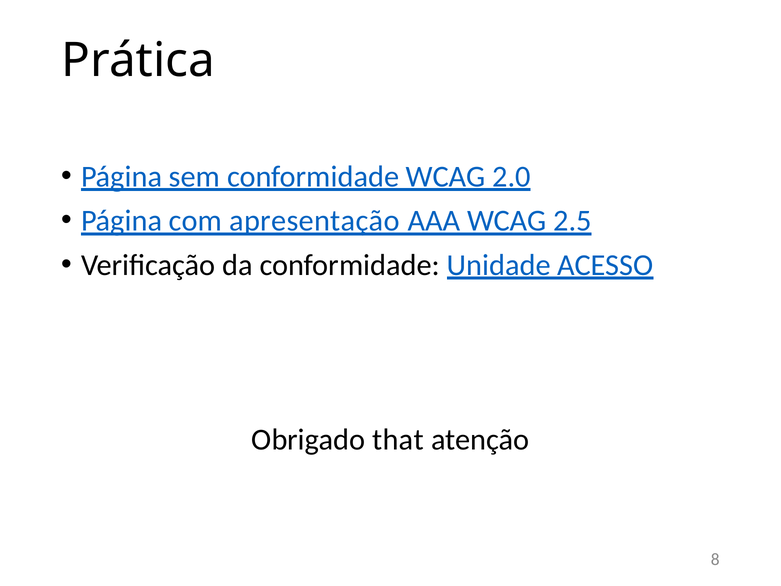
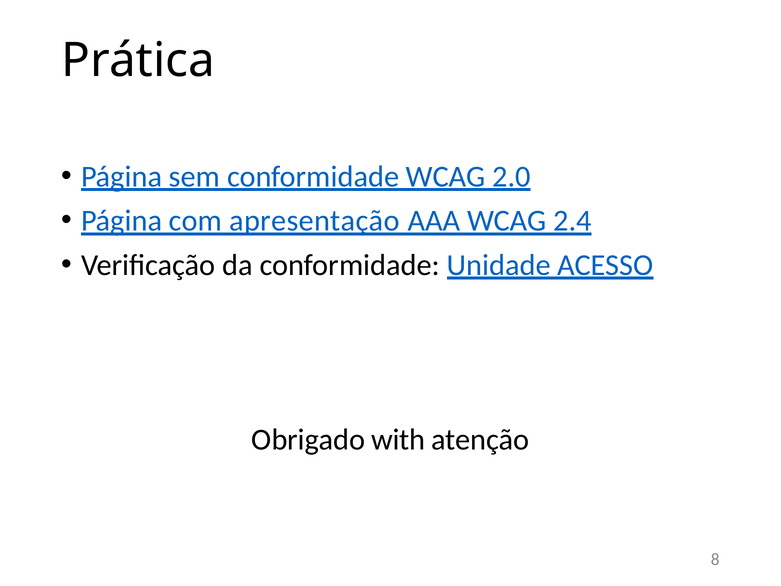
2.5: 2.5 -> 2.4 (572, 221)
that: that -> with (398, 439)
